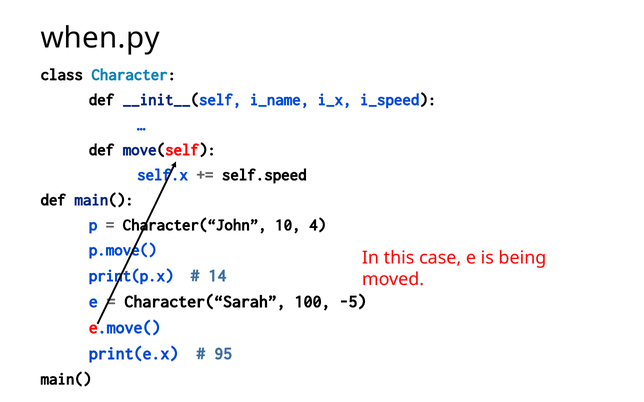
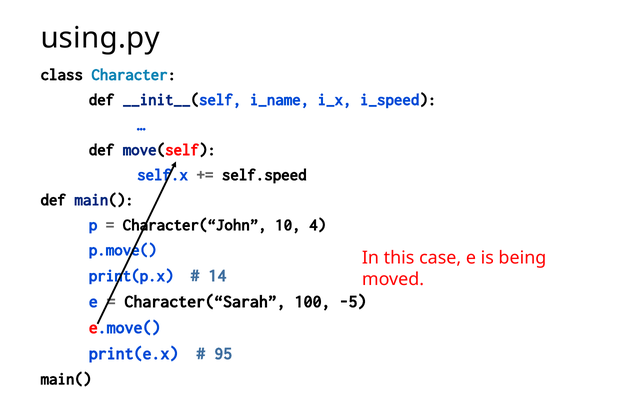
when.py: when.py -> using.py (100, 38)
